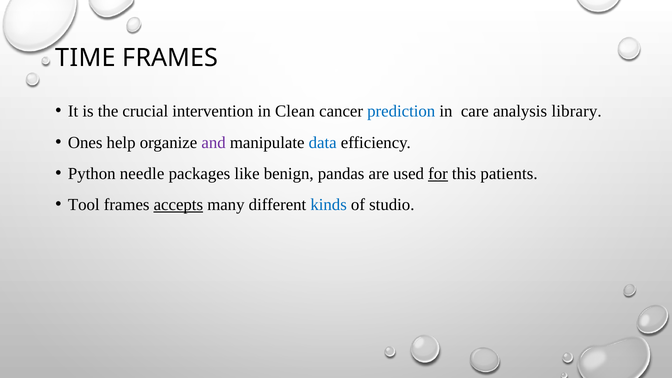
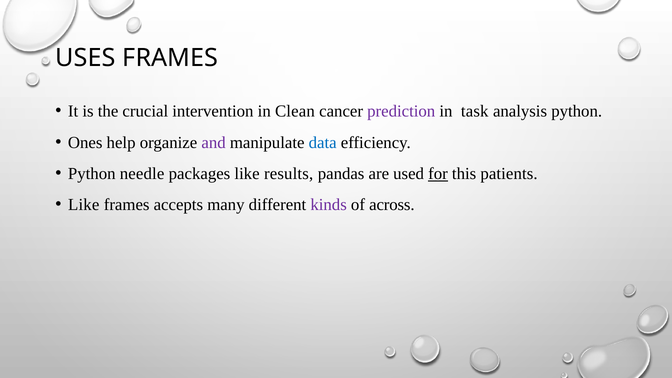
TIME: TIME -> USES (86, 58)
prediction colour: blue -> purple (401, 111)
care: care -> task (475, 111)
analysis library: library -> python (577, 111)
benign: benign -> results (289, 174)
Tool: Tool -> Like (84, 205)
accepts underline: present -> none (178, 205)
kinds colour: blue -> purple (329, 205)
studio: studio -> across (392, 205)
